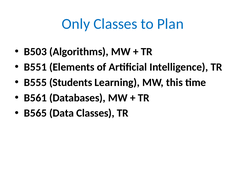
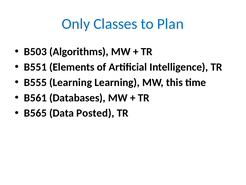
B555 Students: Students -> Learning (71, 82)
Data Classes: Classes -> Posted (95, 113)
